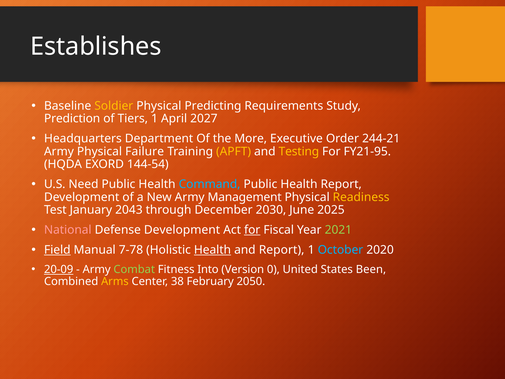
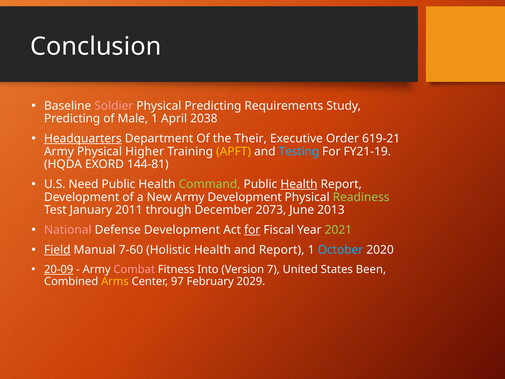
Establishes: Establishes -> Conclusion (96, 47)
Soldier colour: yellow -> pink (114, 106)
Prediction: Prediction -> Predicting (72, 119)
Tiers: Tiers -> Male (133, 119)
2027: 2027 -> 2038 (204, 119)
Headquarters underline: none -> present (83, 138)
More: More -> Their (251, 138)
244-21: 244-21 -> 619-21 (381, 138)
Failure: Failure -> Higher (145, 151)
Testing colour: yellow -> light blue (299, 151)
FY21-95: FY21-95 -> FY21-19 (367, 151)
144-54: 144-54 -> 144-81 (148, 164)
Command colour: light blue -> light green (210, 184)
Health underline: none -> present (299, 184)
Army Management: Management -> Development (245, 197)
Readiness colour: yellow -> light green (361, 197)
2043: 2043 -> 2011 (129, 210)
2030: 2030 -> 2073 (271, 210)
2025: 2025 -> 2013 (331, 210)
7-78: 7-78 -> 7-60 (131, 250)
Health underline: present -> none (212, 250)
Combat colour: light green -> pink (134, 269)
0: 0 -> 7 (273, 269)
38: 38 -> 97 (177, 281)
2050: 2050 -> 2029 (251, 281)
